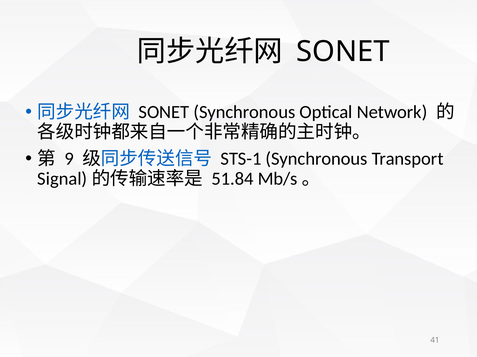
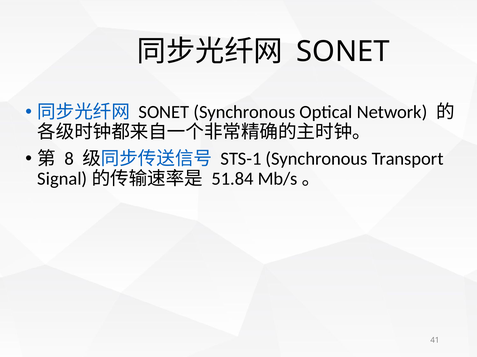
9: 9 -> 8 (69, 159)
